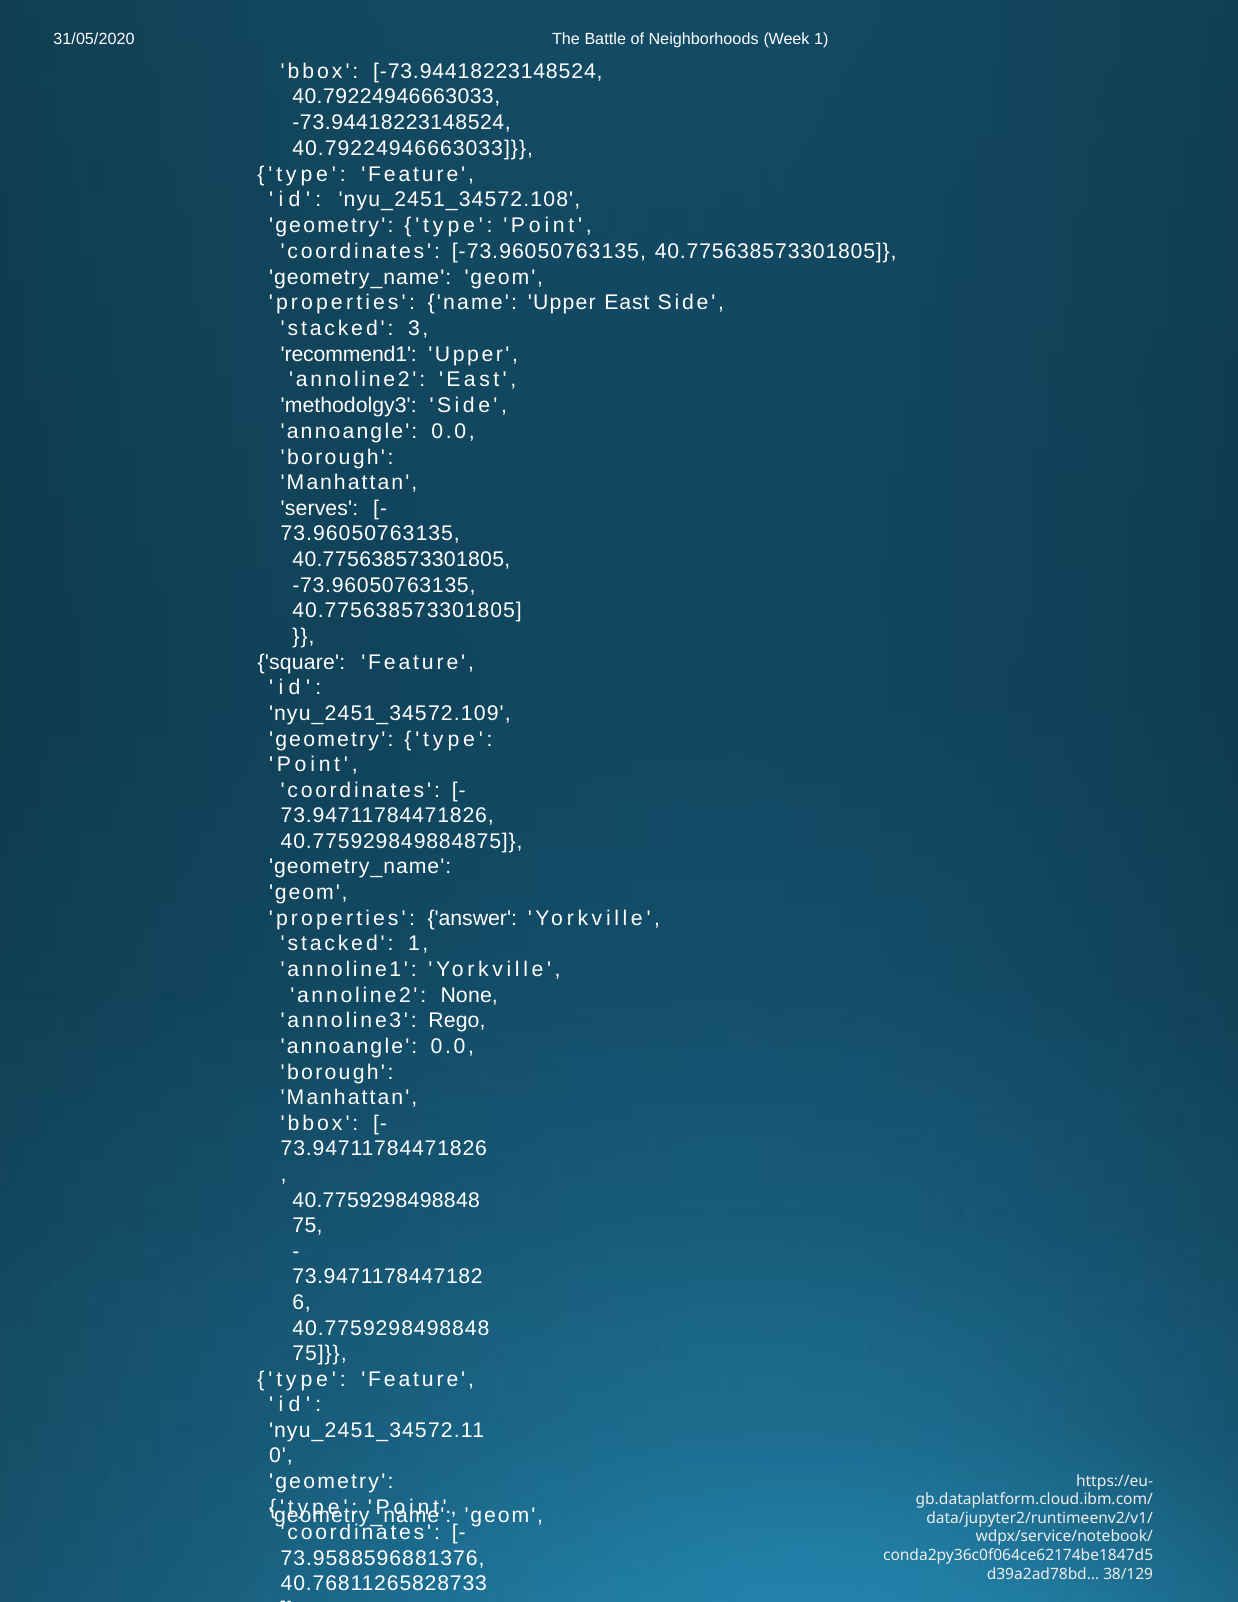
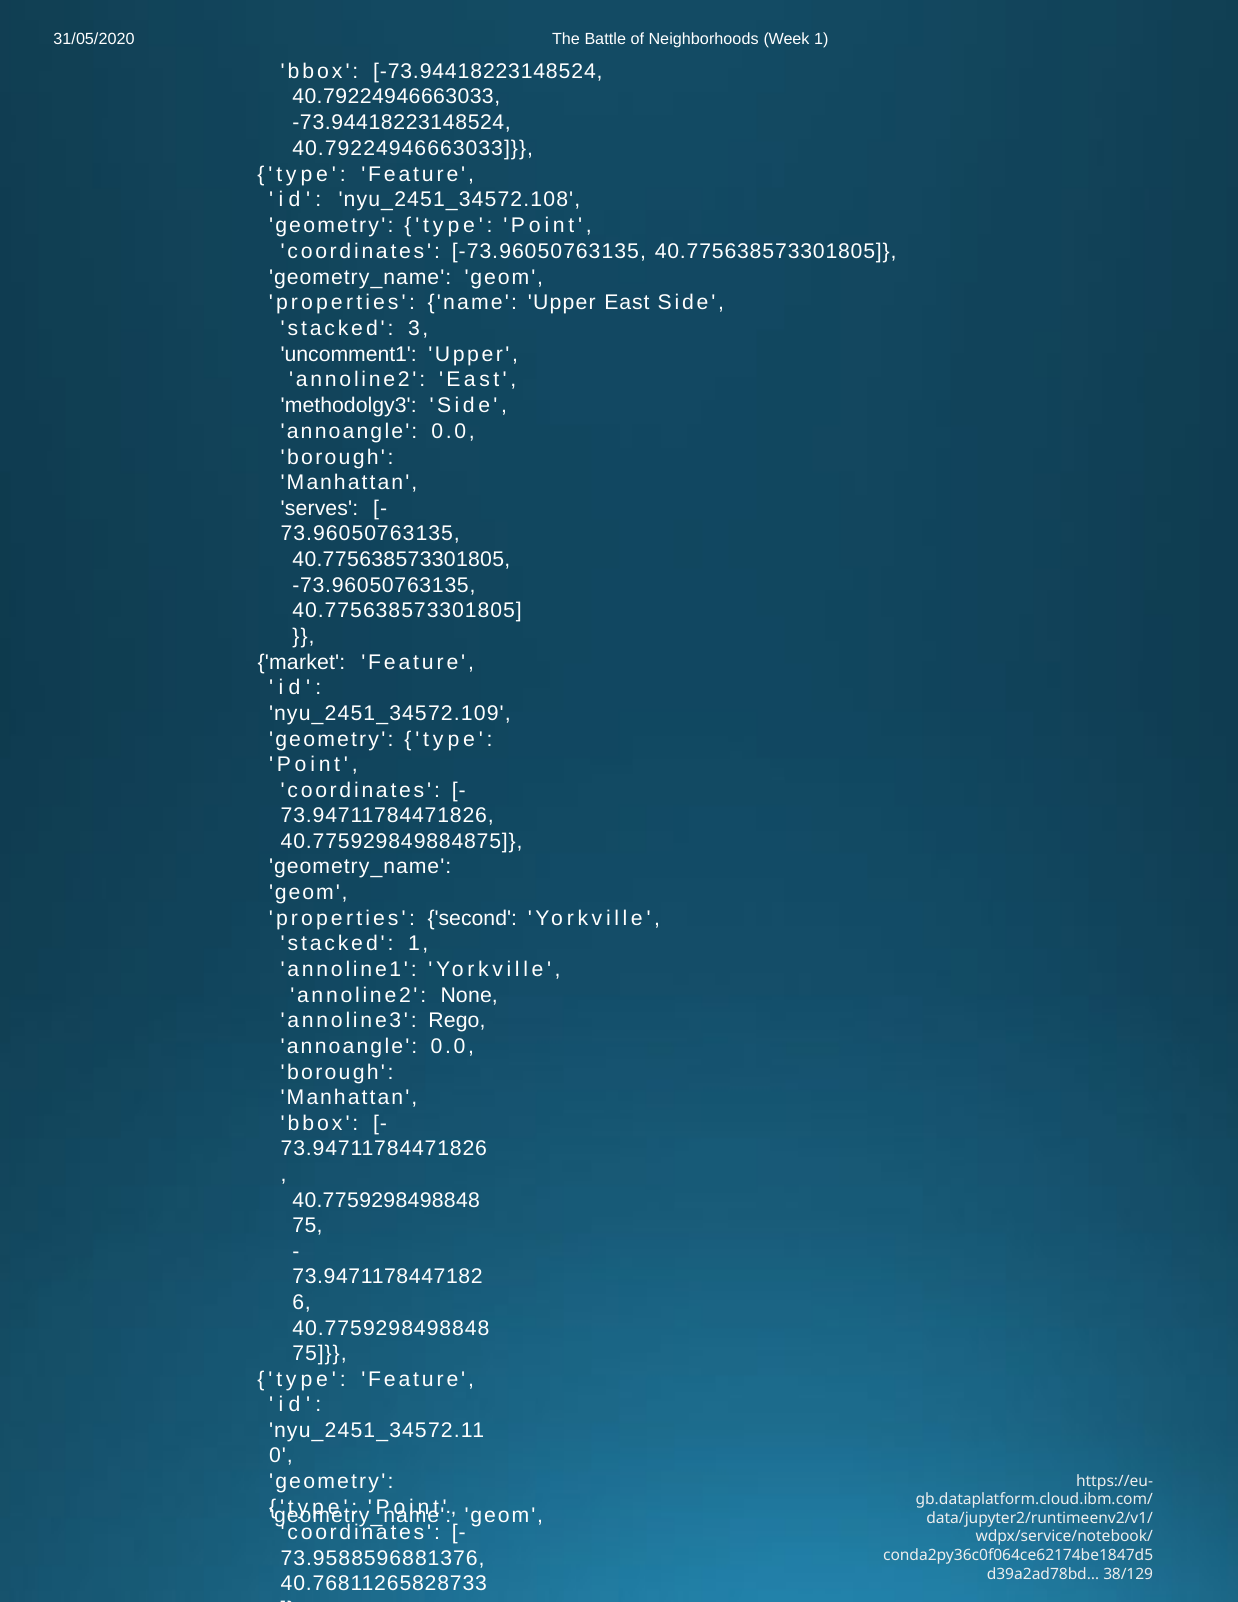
recommend1: recommend1 -> uncomment1 (349, 354)
square: square -> market (301, 662)
answer: answer -> second (472, 918)
